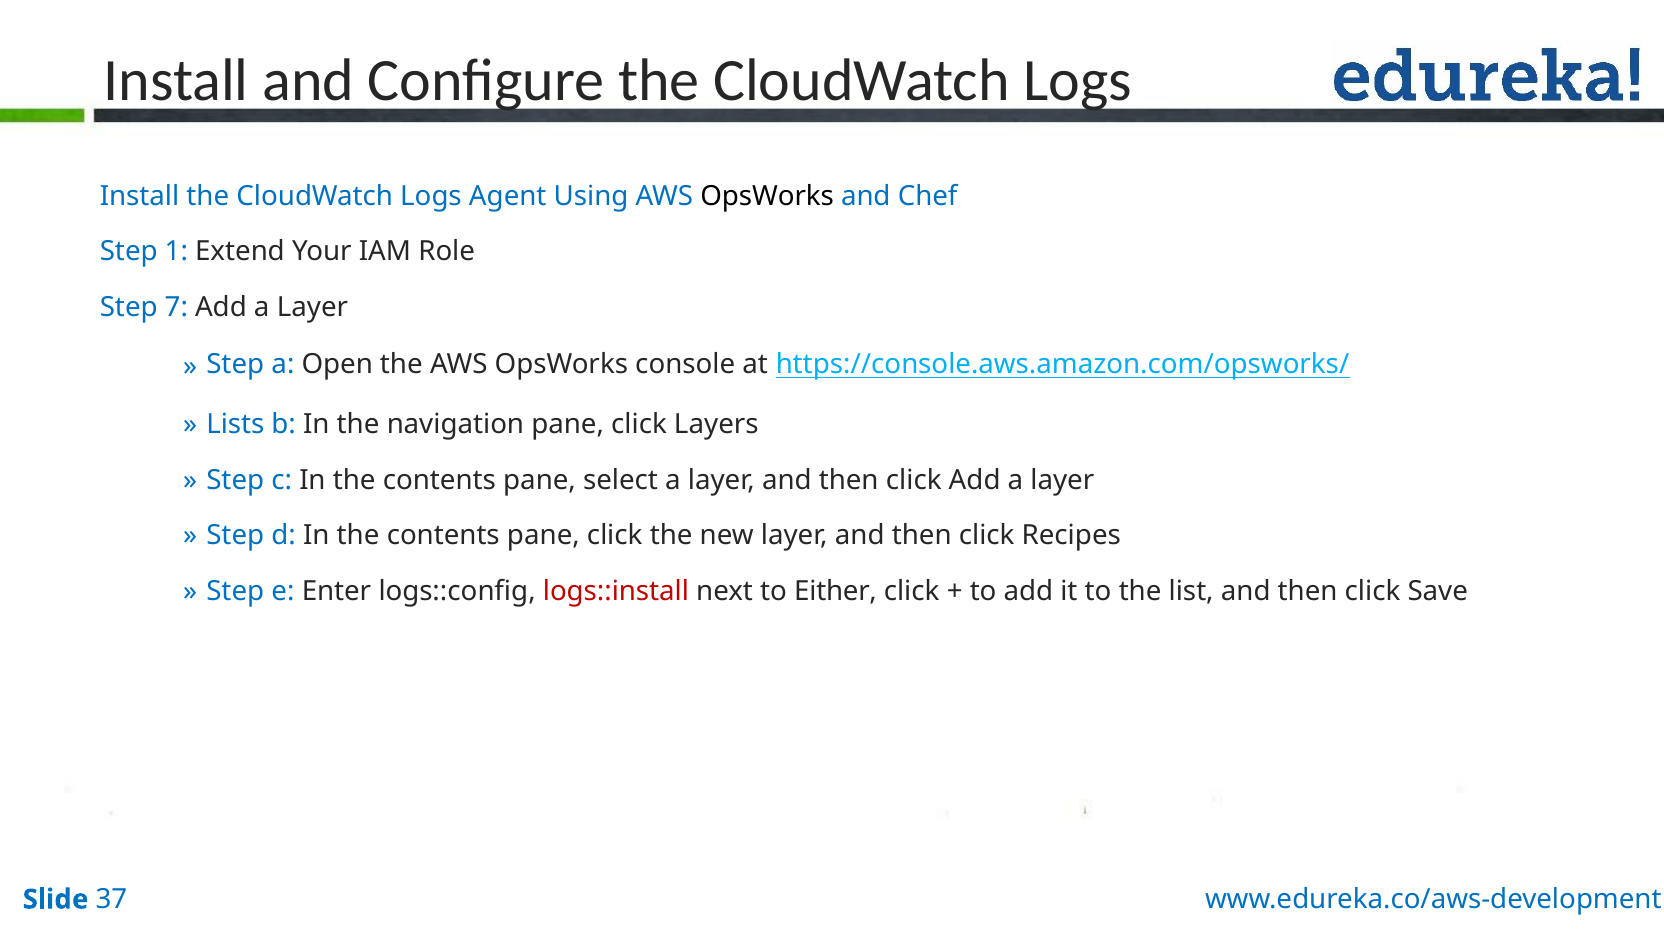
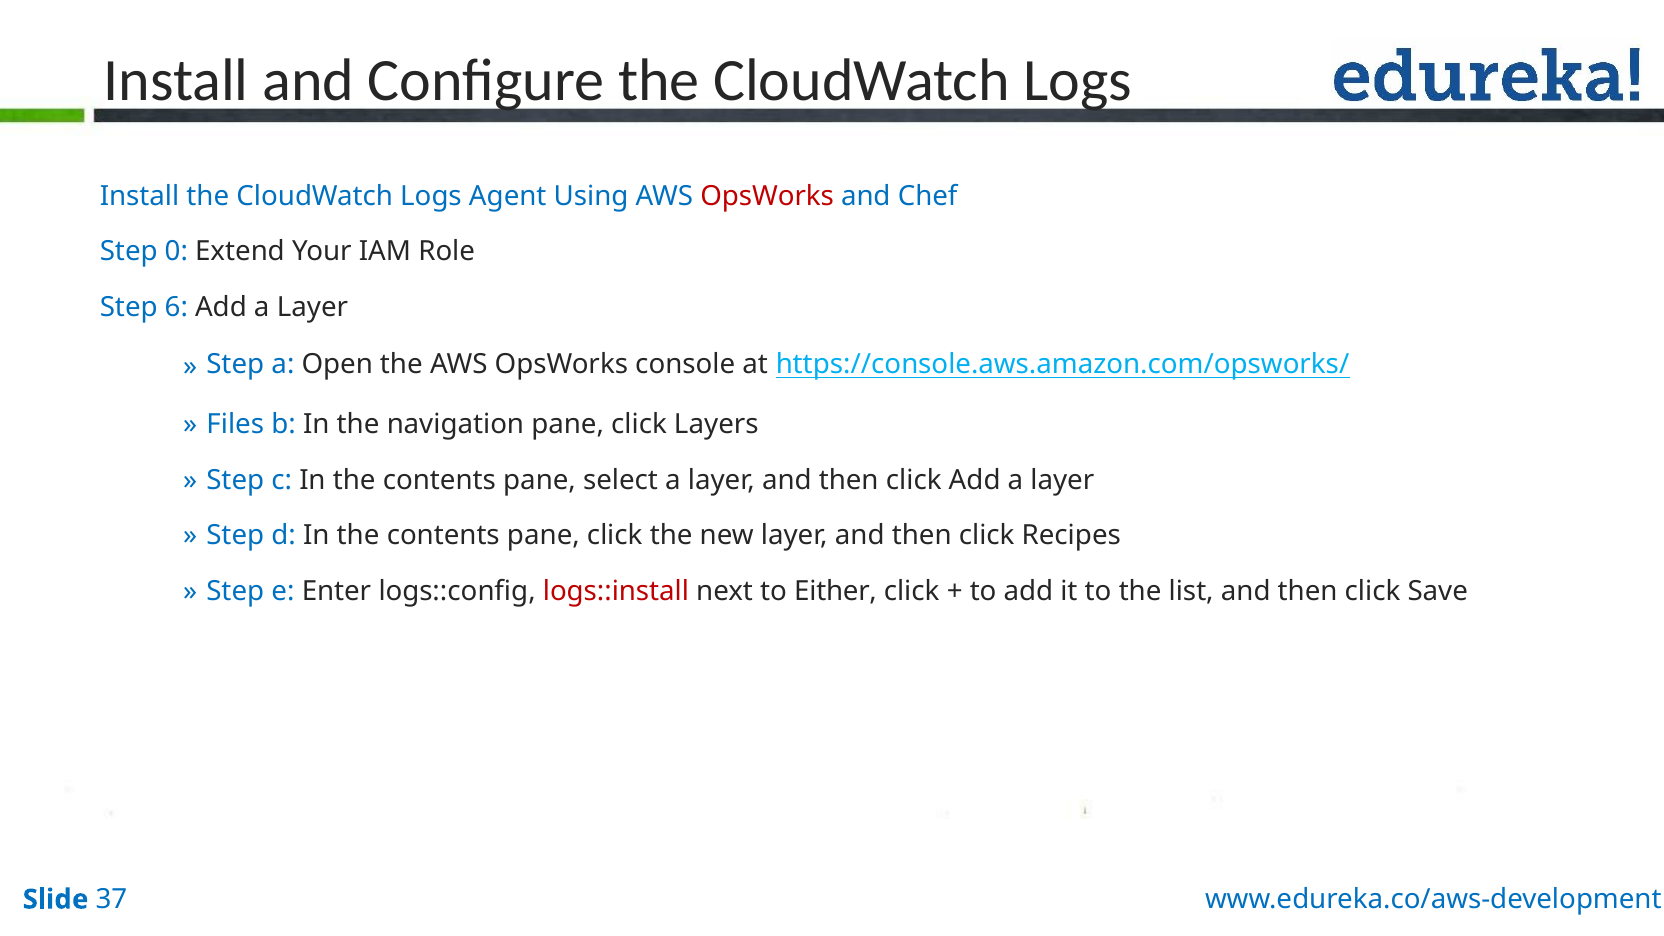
OpsWorks colour: black -> red (767, 196)
1: 1 -> 0 (176, 252)
7: 7 -> 6 (176, 307)
Lists: Lists -> Files (235, 425)
